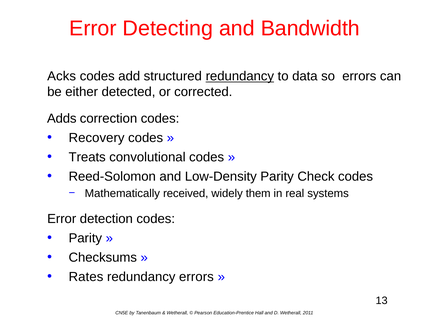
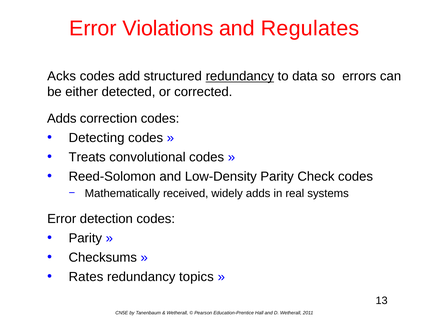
Detecting: Detecting -> Violations (168, 28)
Bandwidth: Bandwidth -> Regulates (310, 28)
Recovery: Recovery -> Detecting (97, 138)
widely them: them -> adds (258, 193)
redundancy errors: errors -> topics (196, 277)
